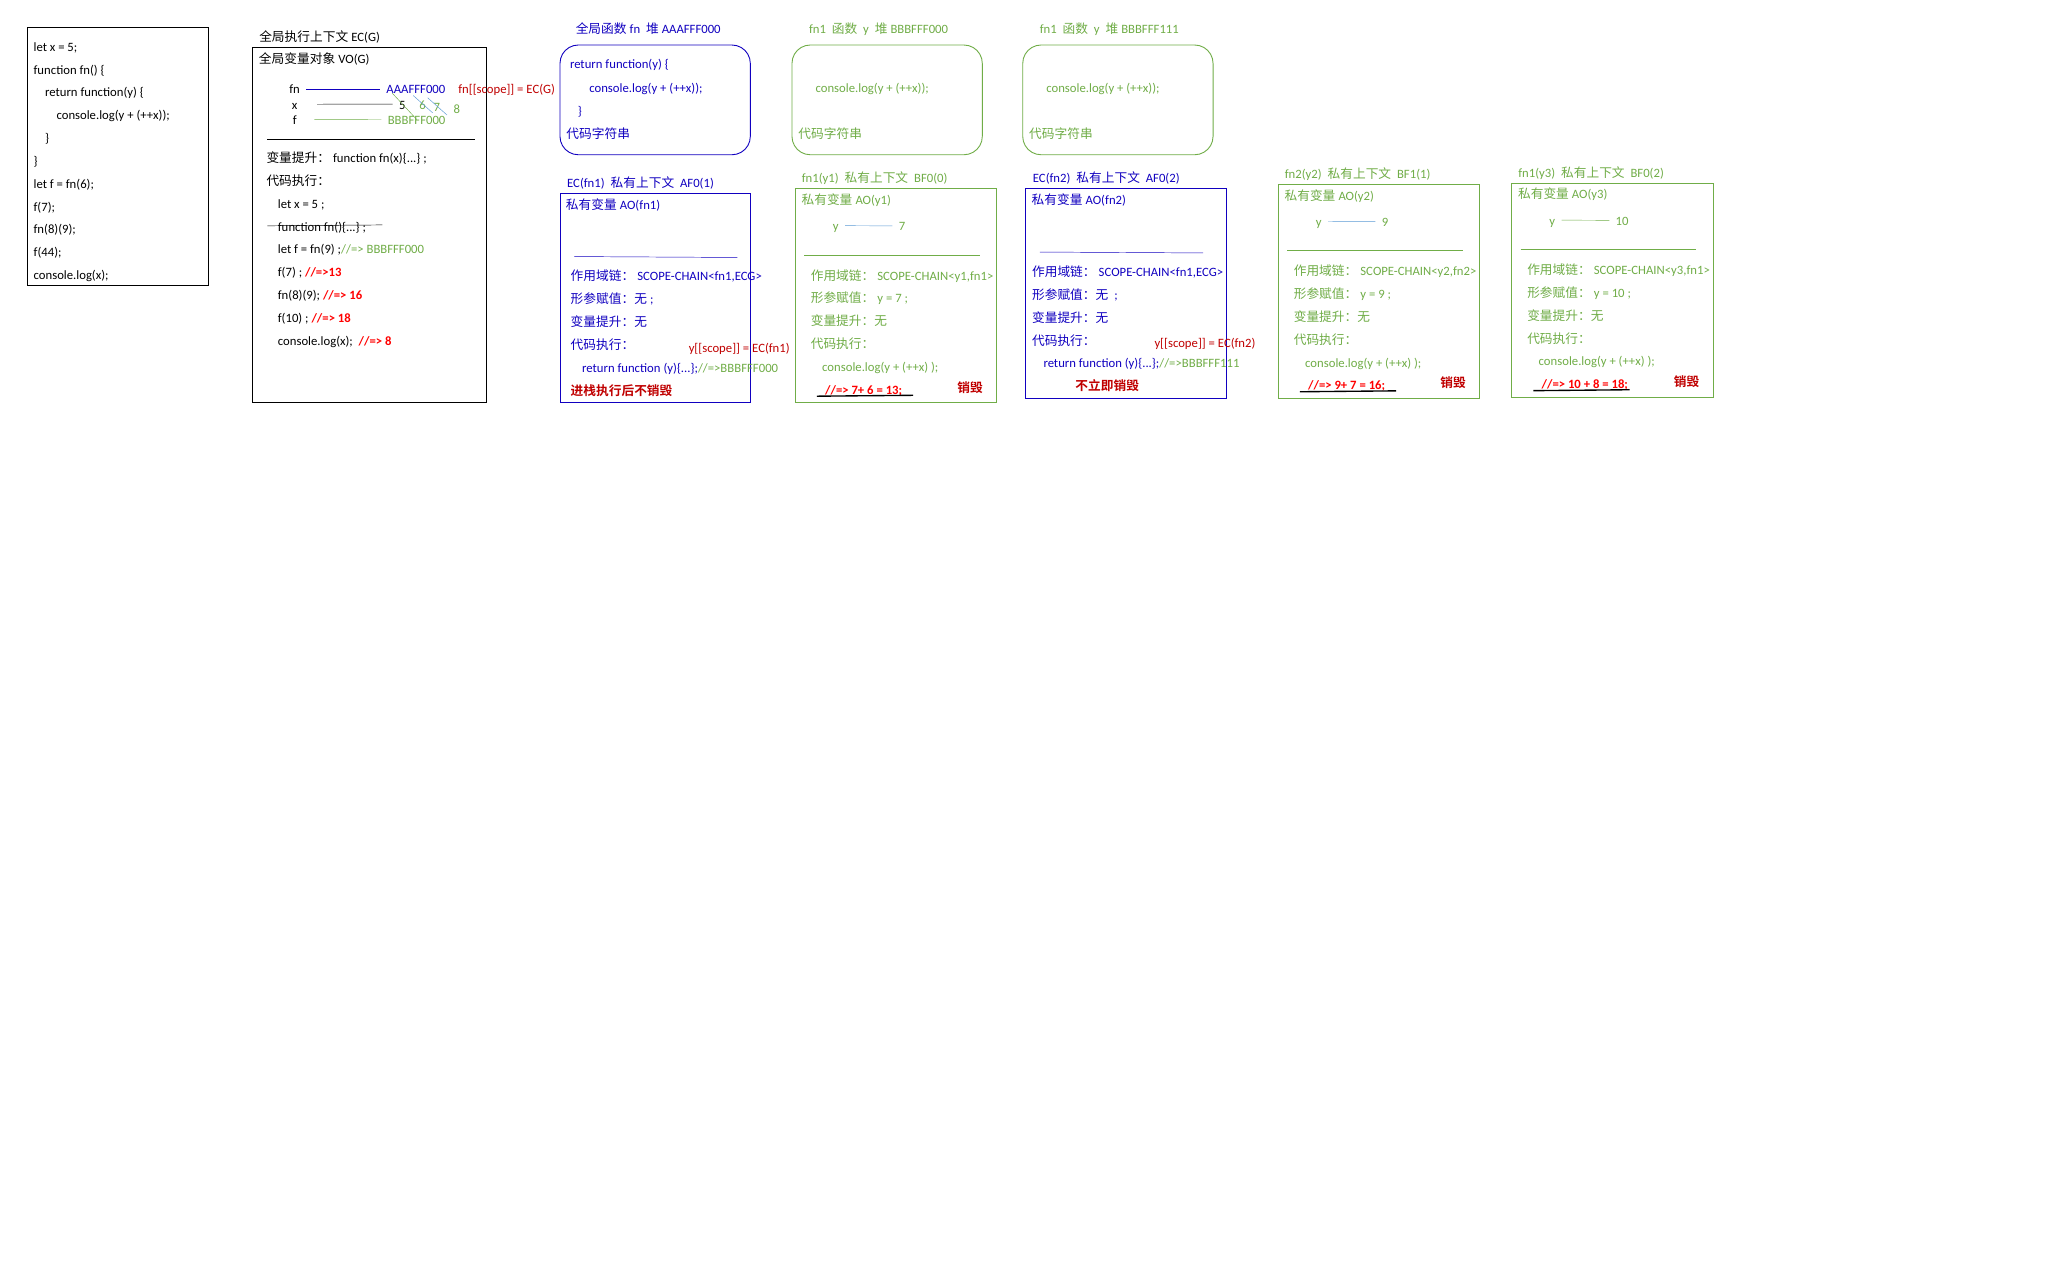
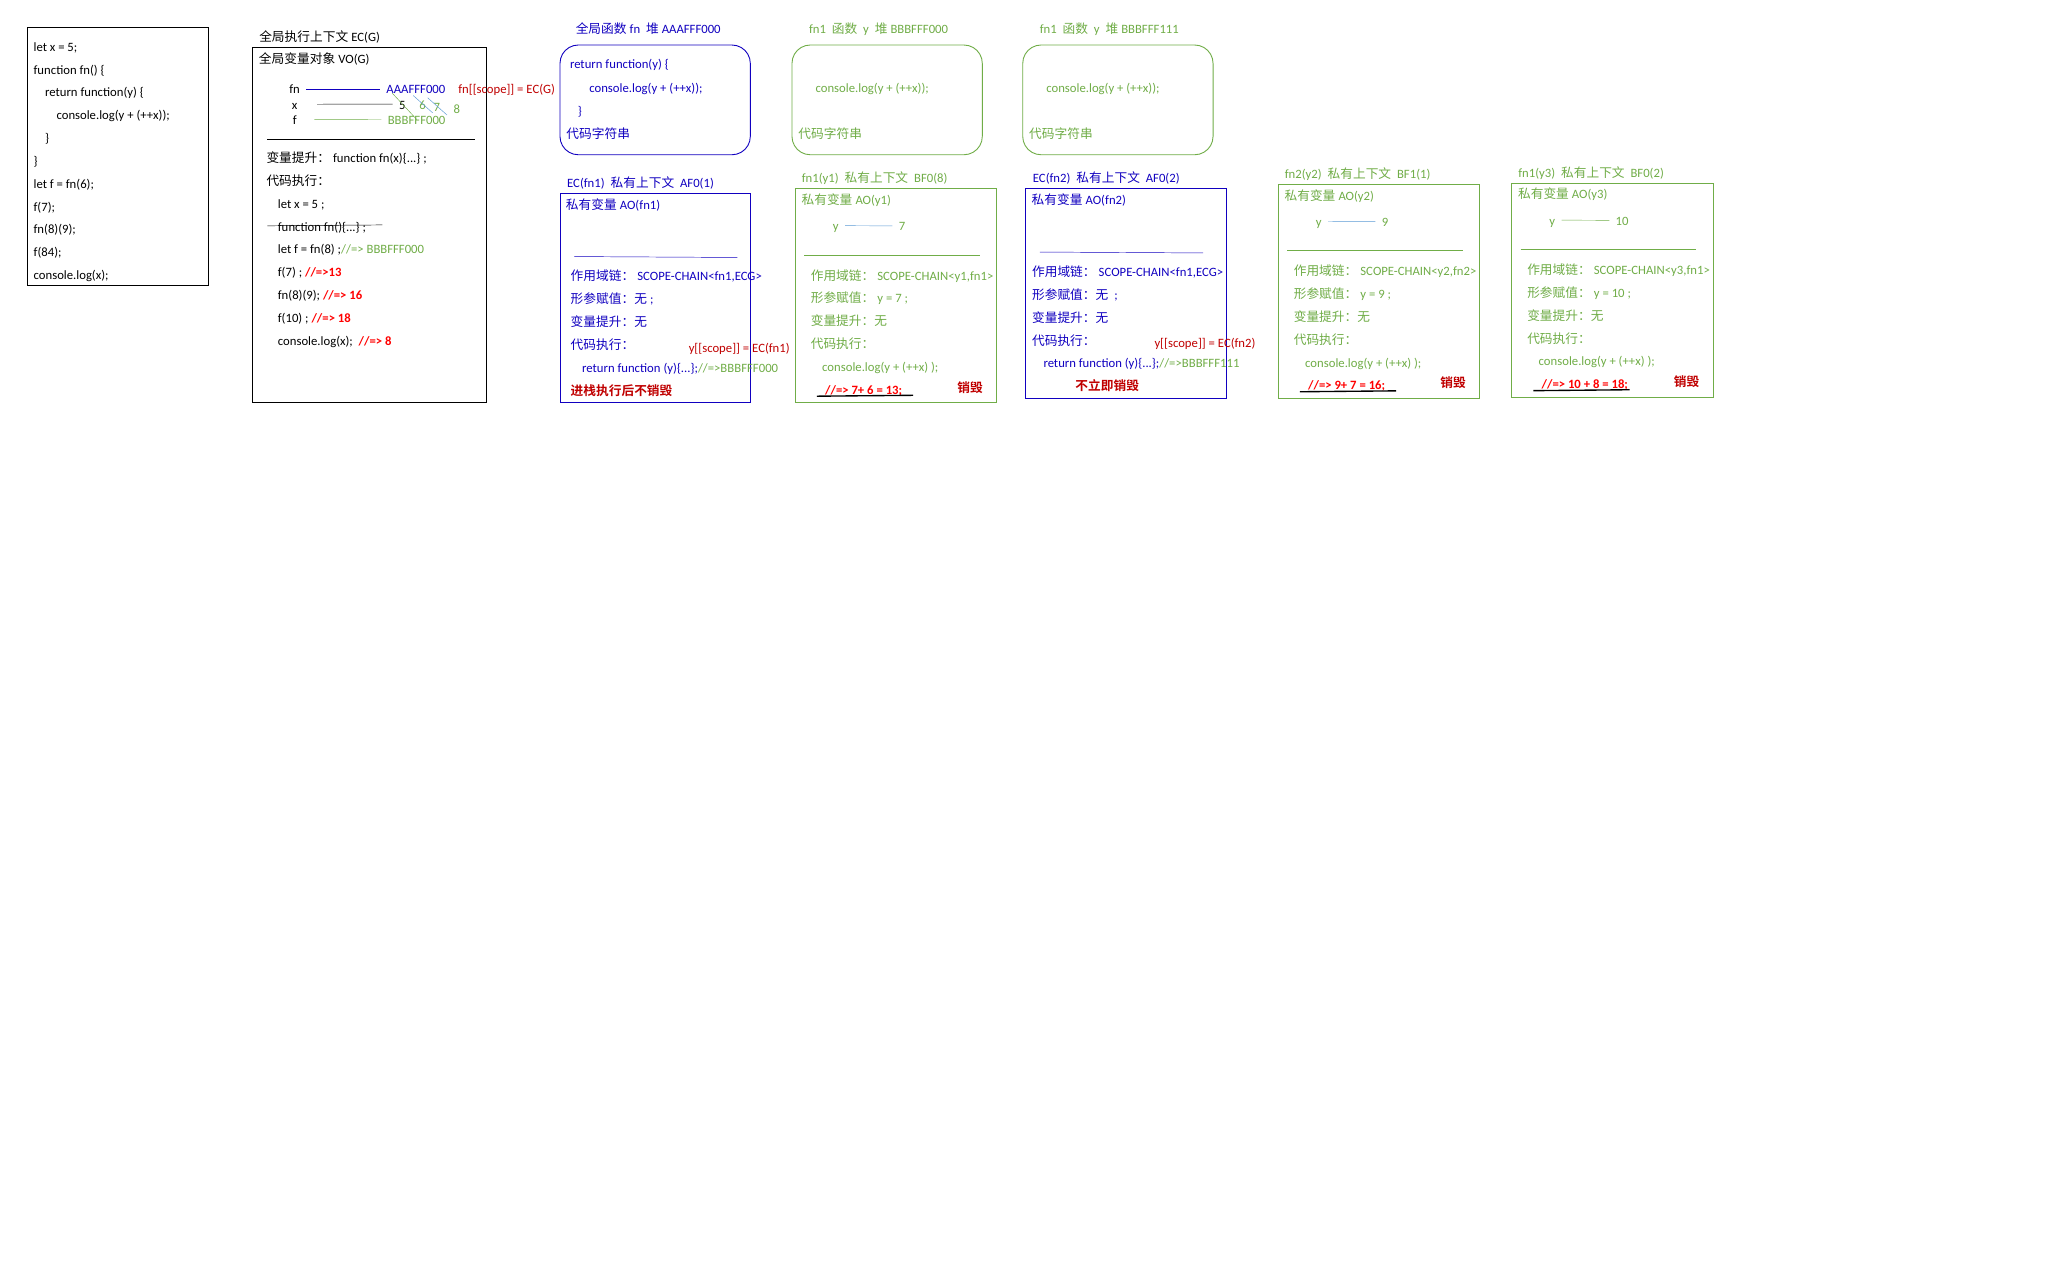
BF0(0: BF0(0 -> BF0(8 (931, 178)
fn(9: fn(9 -> fn(8 (322, 250)
f(44: f(44 -> f(84 (48, 252)
